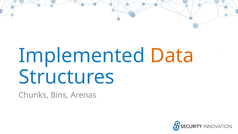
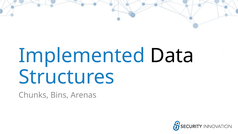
Data colour: orange -> black (172, 56)
